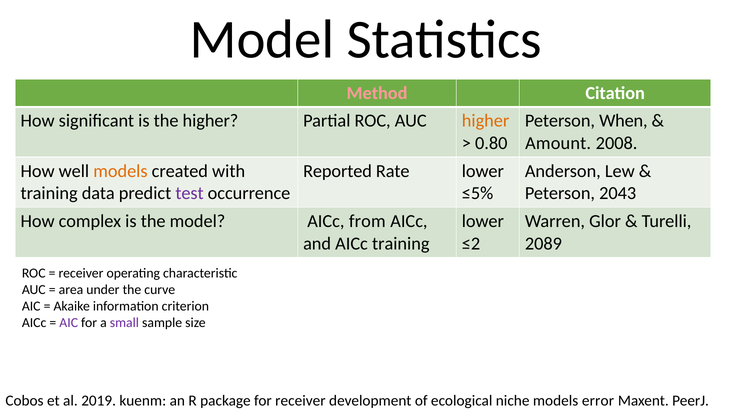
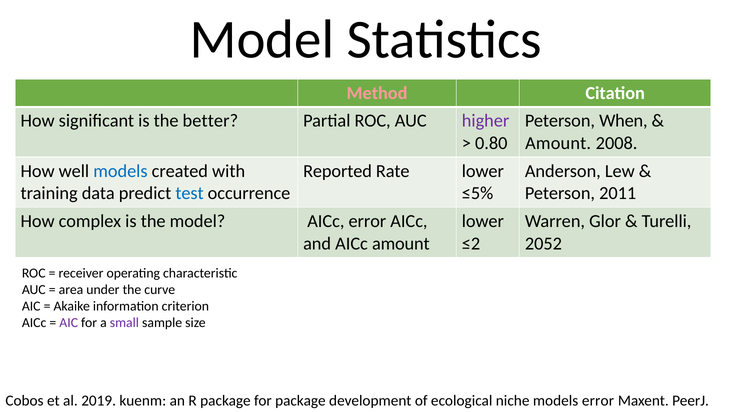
the higher: higher -> better (210, 121)
higher colour: orange -> purple (486, 121)
models colour: orange -> blue (120, 171)
test colour: purple -> blue (189, 193)
2043: 2043 -> 2011 (618, 193)
AICc from: from -> error (367, 221)
AICc training: training -> amount (401, 243)
2089: 2089 -> 2052 (543, 243)
for receiver: receiver -> package (300, 401)
